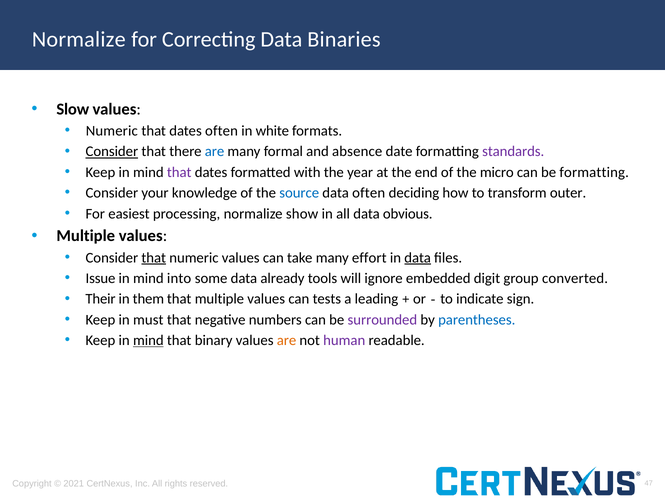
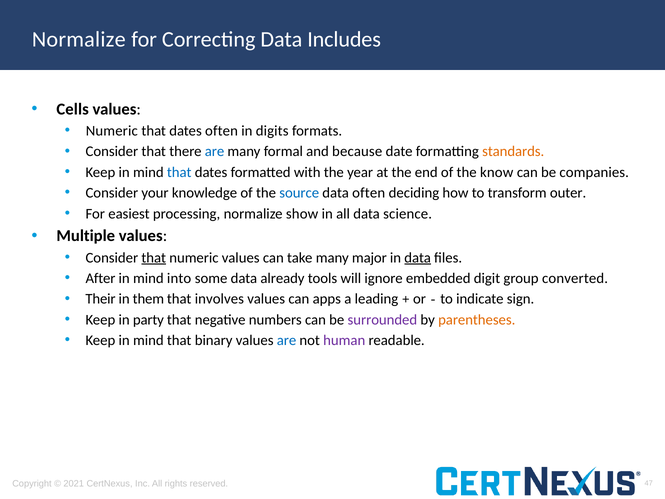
Binaries: Binaries -> Includes (344, 40)
Slow: Slow -> Cells (73, 109)
white: white -> digits (272, 131)
Consider underline: present -> none (112, 152)
absence: absence -> because (357, 152)
standards colour: purple -> orange (513, 152)
that colour: purple -> blue (179, 172)
micro: micro -> know (497, 172)
be formatting: formatting -> companies (594, 172)
obvious: obvious -> science (408, 214)
effort: effort -> major (369, 258)
Issue: Issue -> After (101, 278)
that multiple: multiple -> involves (219, 299)
tests: tests -> apps (327, 299)
must: must -> party (148, 320)
parentheses colour: blue -> orange (477, 320)
mind underline: present -> none (148, 340)
are colour: orange -> blue (287, 340)
